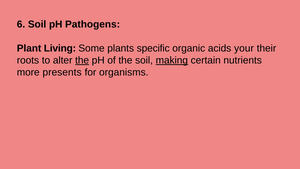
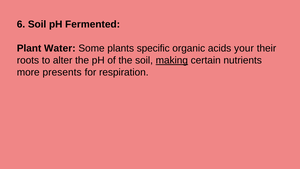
Pathogens: Pathogens -> Fermented (93, 24)
Living: Living -> Water (60, 48)
the underline: present -> none (82, 60)
organisms: organisms -> respiration (124, 72)
